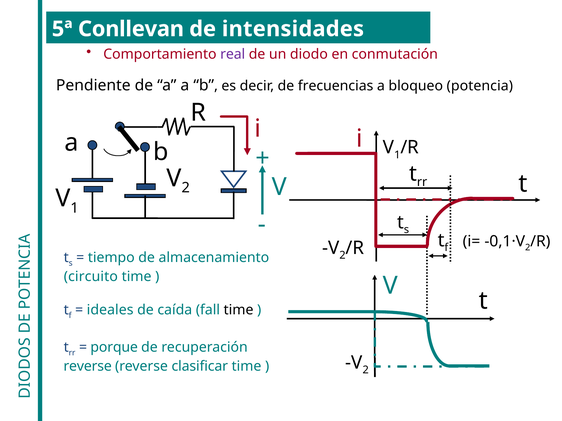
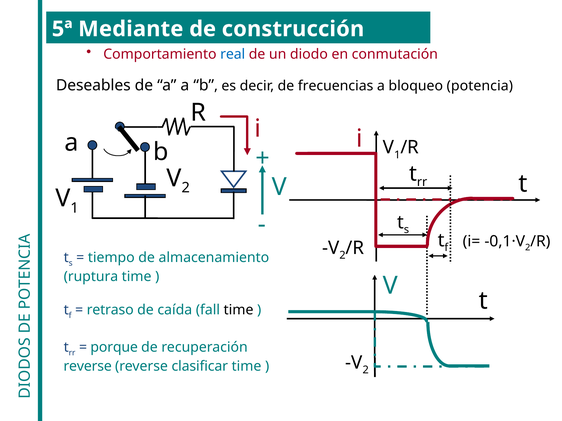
Conllevan: Conllevan -> Mediante (131, 29)
intensidades: intensidades -> construcción (293, 29)
real colour: purple -> blue (233, 54)
Pendiente: Pendiente -> Deseables (93, 85)
circuito: circuito -> ruptura (91, 277)
ideales: ideales -> retraso (110, 310)
